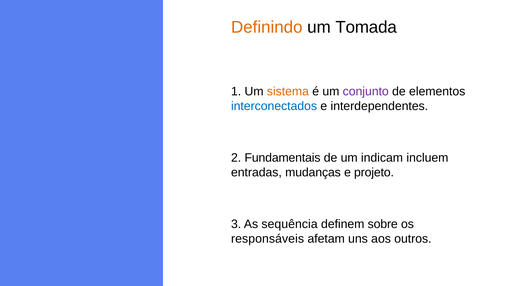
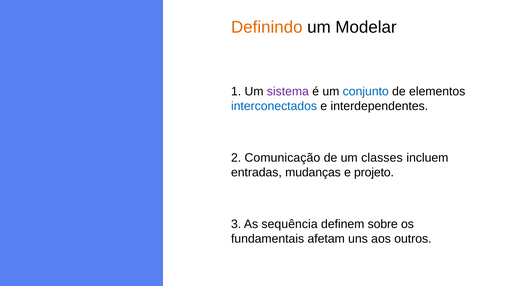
Tomada: Tomada -> Modelar (366, 27)
sistema colour: orange -> purple (288, 91)
conjunto colour: purple -> blue (366, 91)
Fundamentais: Fundamentais -> Comunicação (282, 157)
indicam: indicam -> classes (382, 157)
responsáveis: responsáveis -> fundamentais (268, 238)
